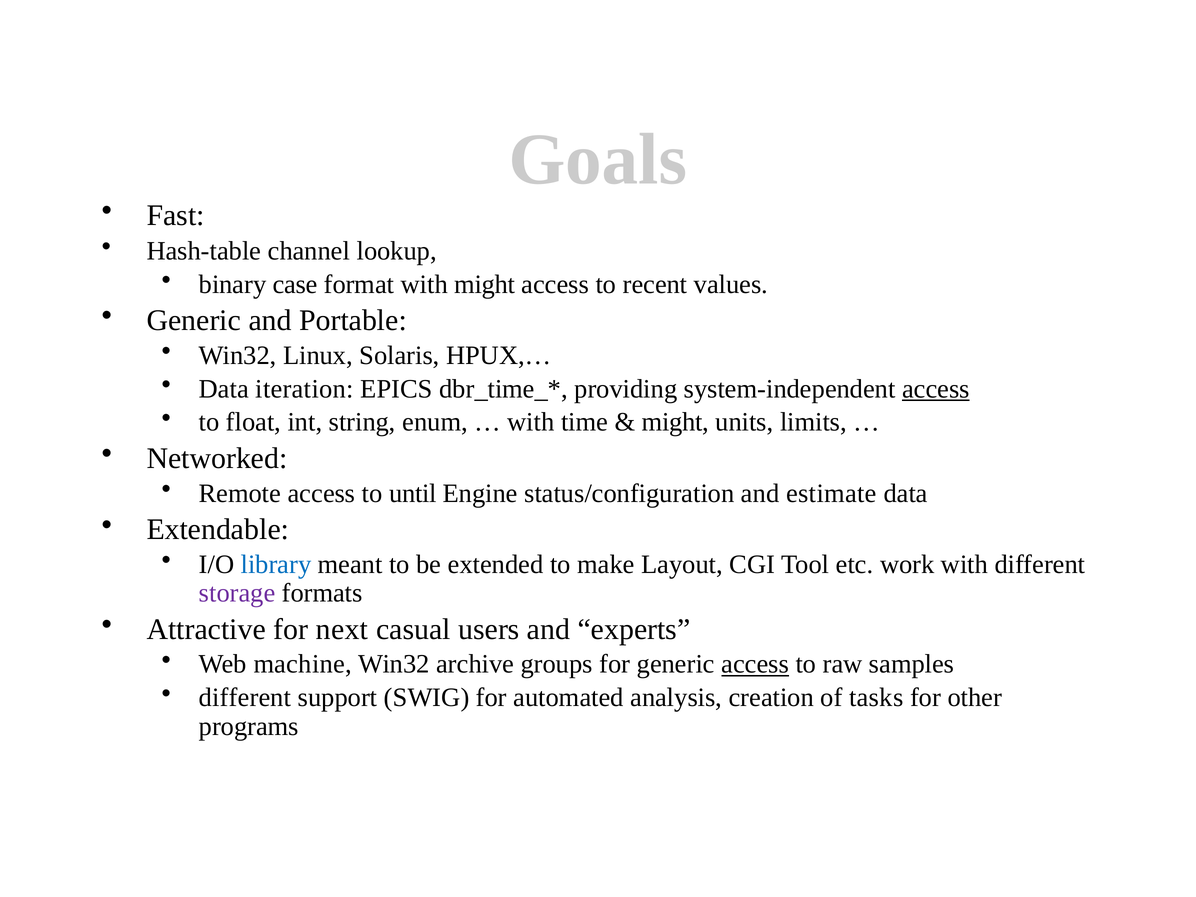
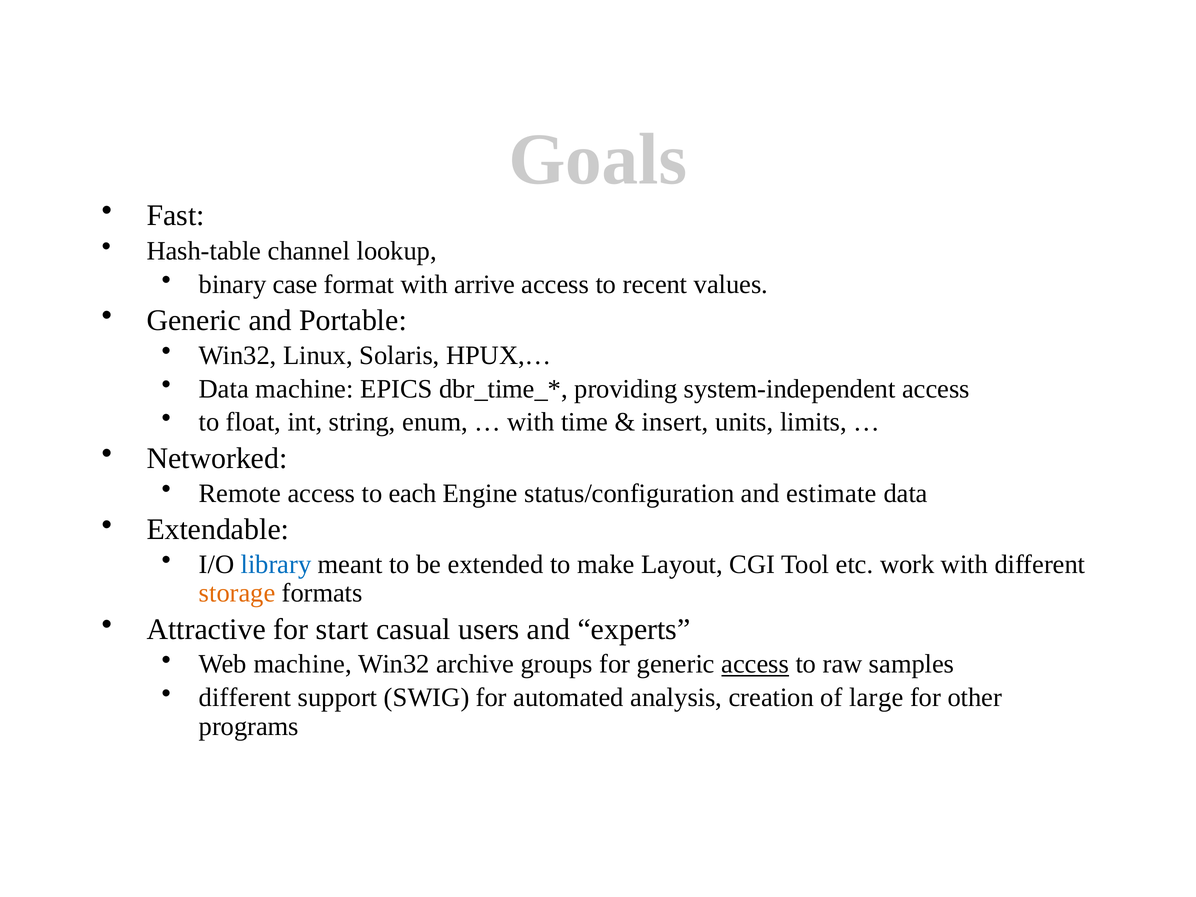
with might: might -> arrive (485, 284)
Data iteration: iteration -> machine (305, 389)
access underline: present -> none (936, 389)
might: might -> insert (675, 422)
until: until -> each (413, 493)
storage colour: purple -> orange (237, 593)
next: next -> start (342, 629)
tasks: tasks -> large (876, 698)
